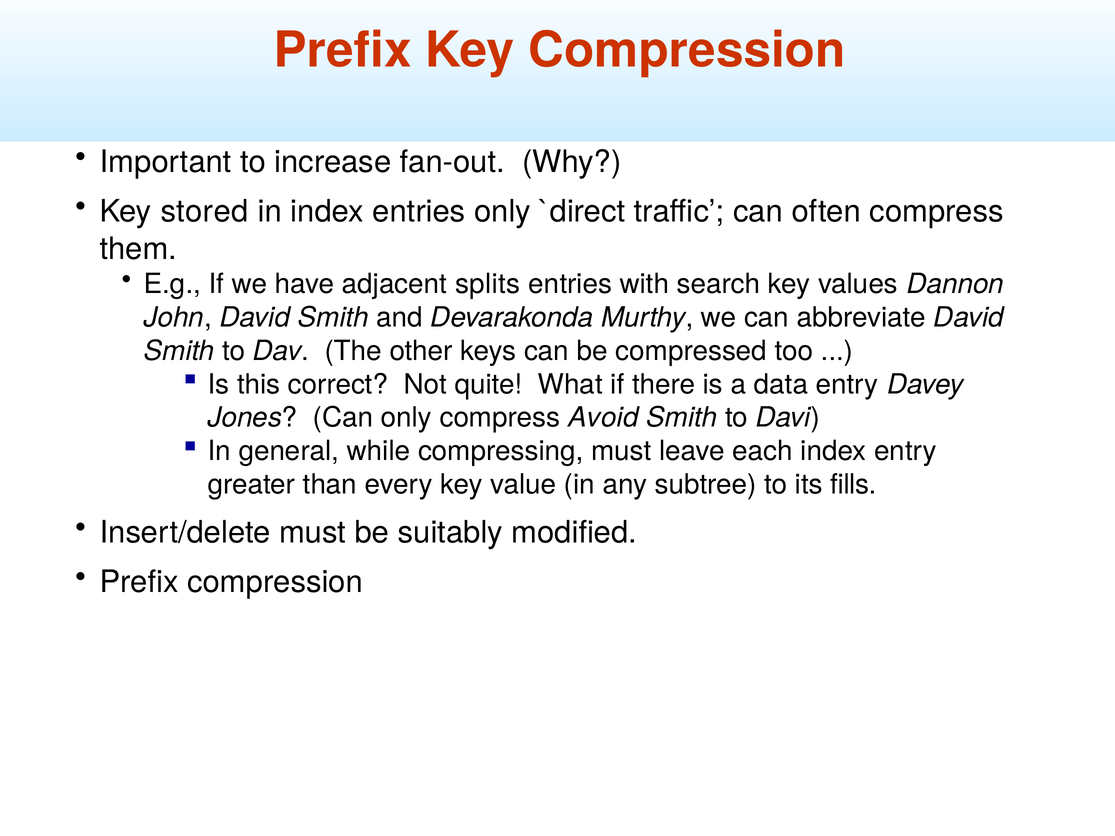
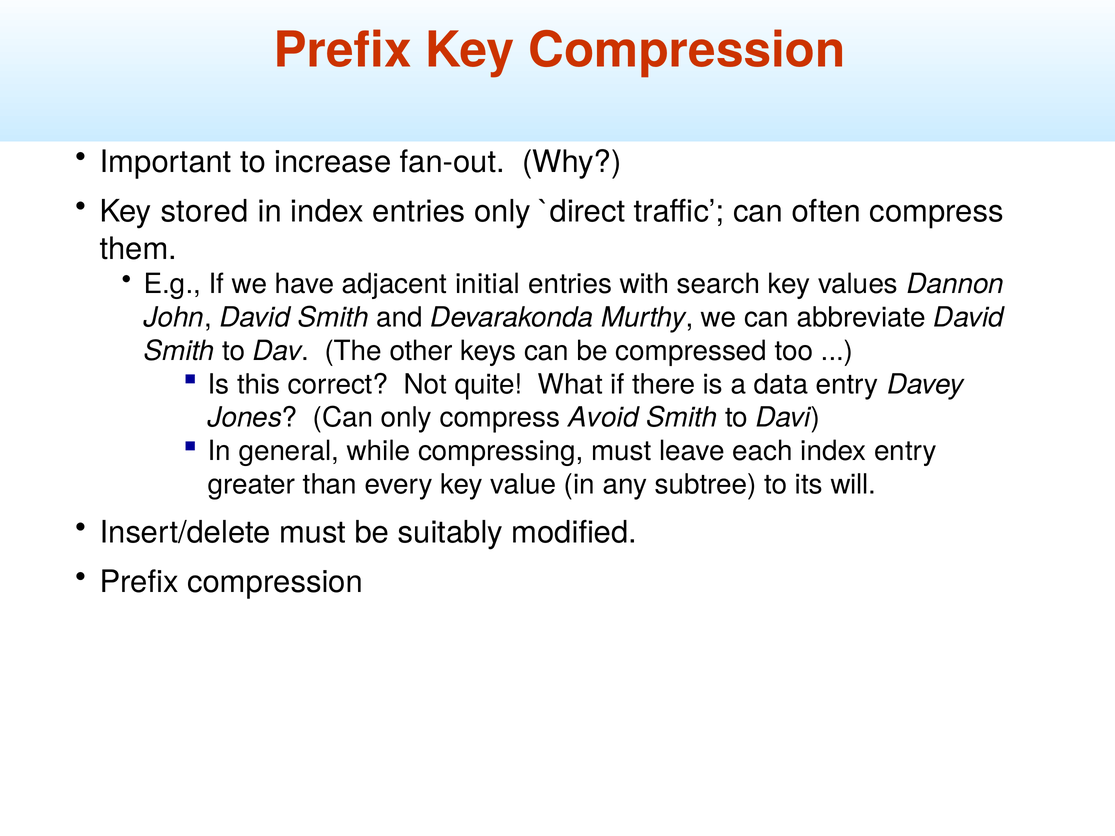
splits: splits -> initial (488, 284)
fills: fills -> will (853, 485)
